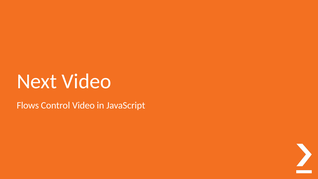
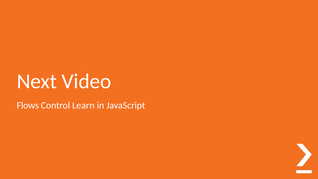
Control Video: Video -> Learn (83, 105)
